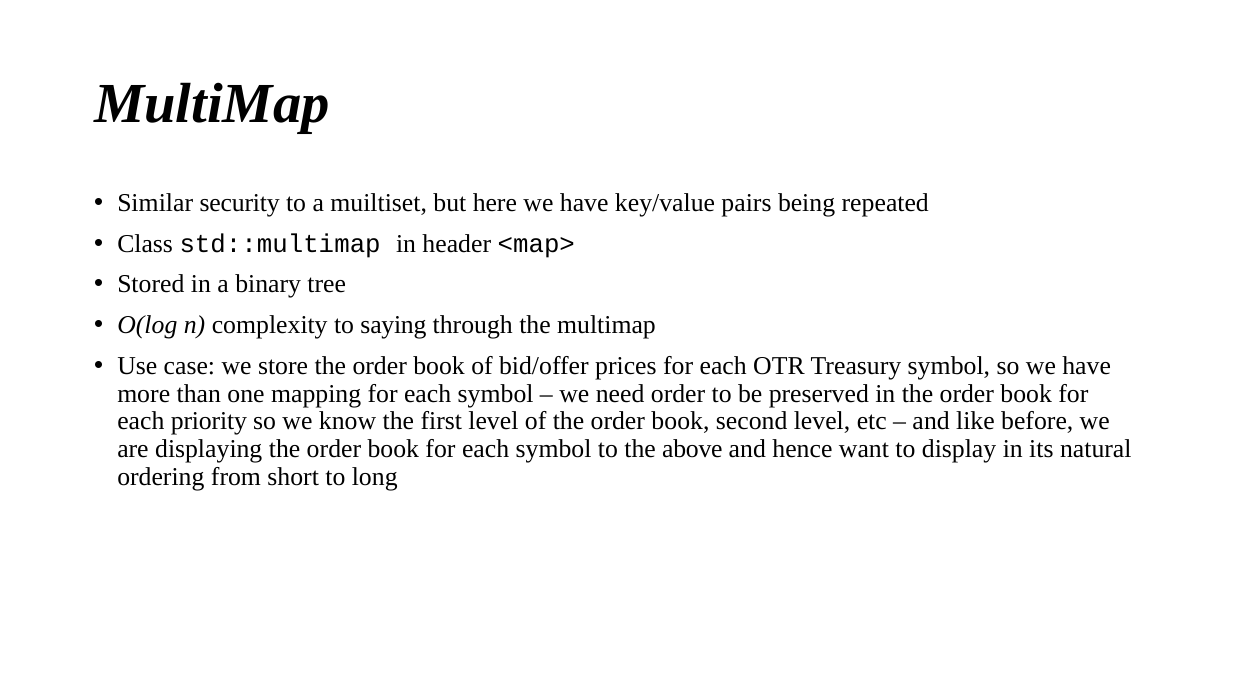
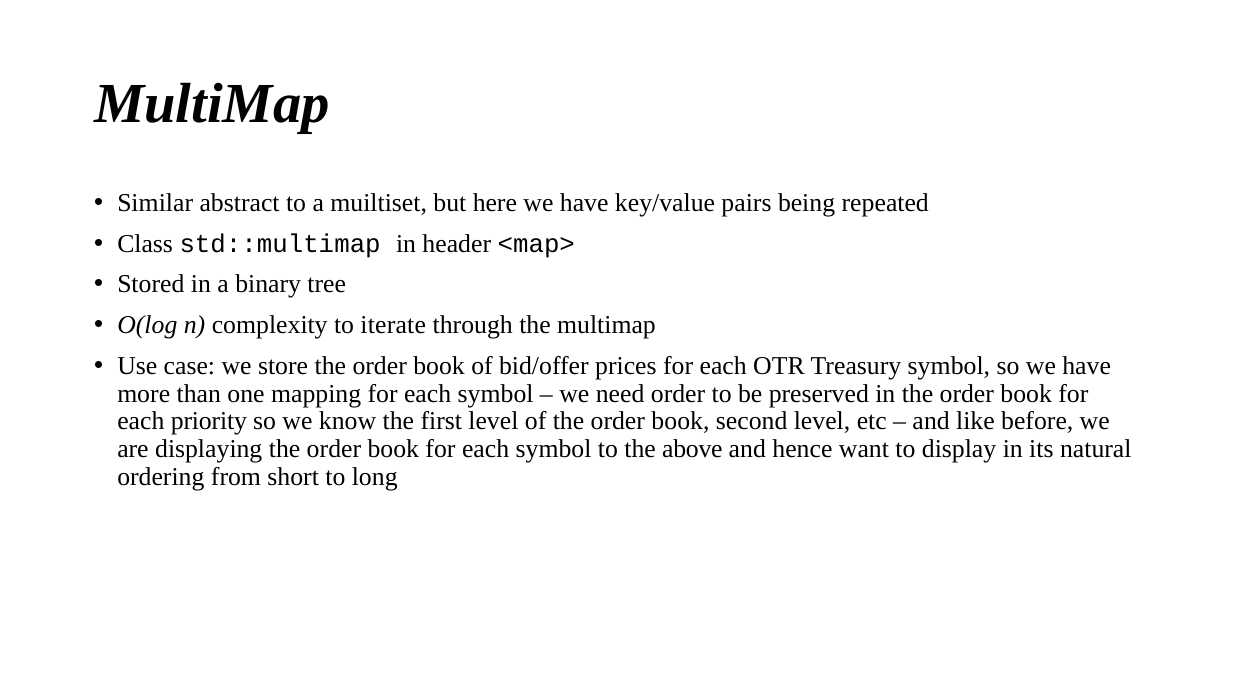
security: security -> abstract (240, 203)
saying: saying -> iterate (393, 325)
